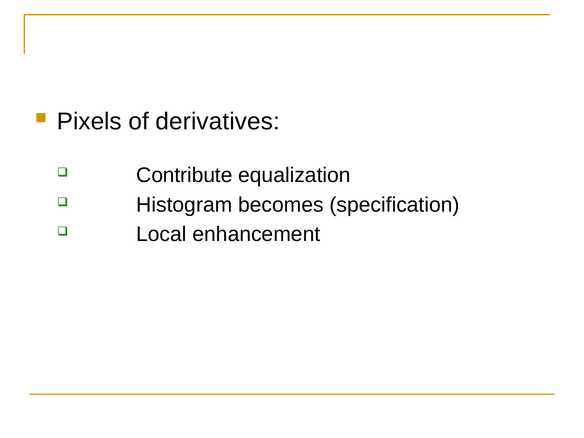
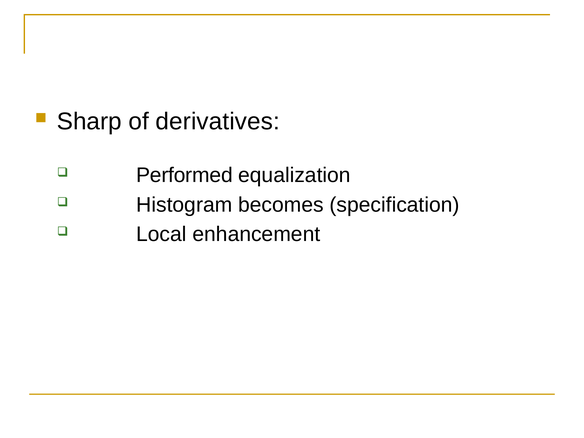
Pixels: Pixels -> Sharp (89, 121)
Contribute: Contribute -> Performed (184, 175)
